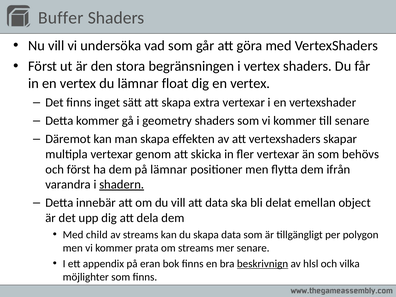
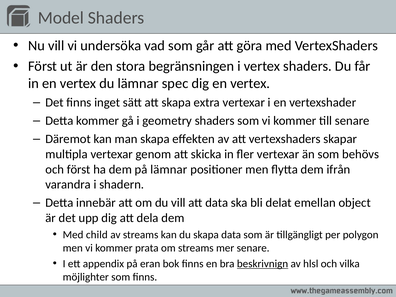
Buffer: Buffer -> Model (61, 18)
float: float -> spec (175, 83)
shadern underline: present -> none (122, 185)
